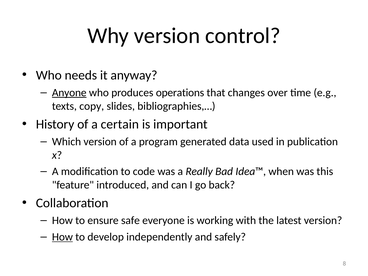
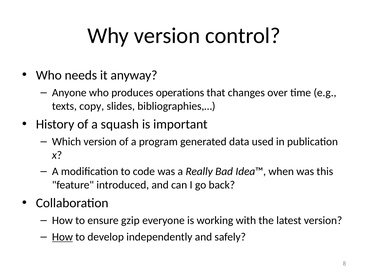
Anyone underline: present -> none (69, 93)
certain: certain -> squash (120, 124)
safe: safe -> gzip (130, 221)
